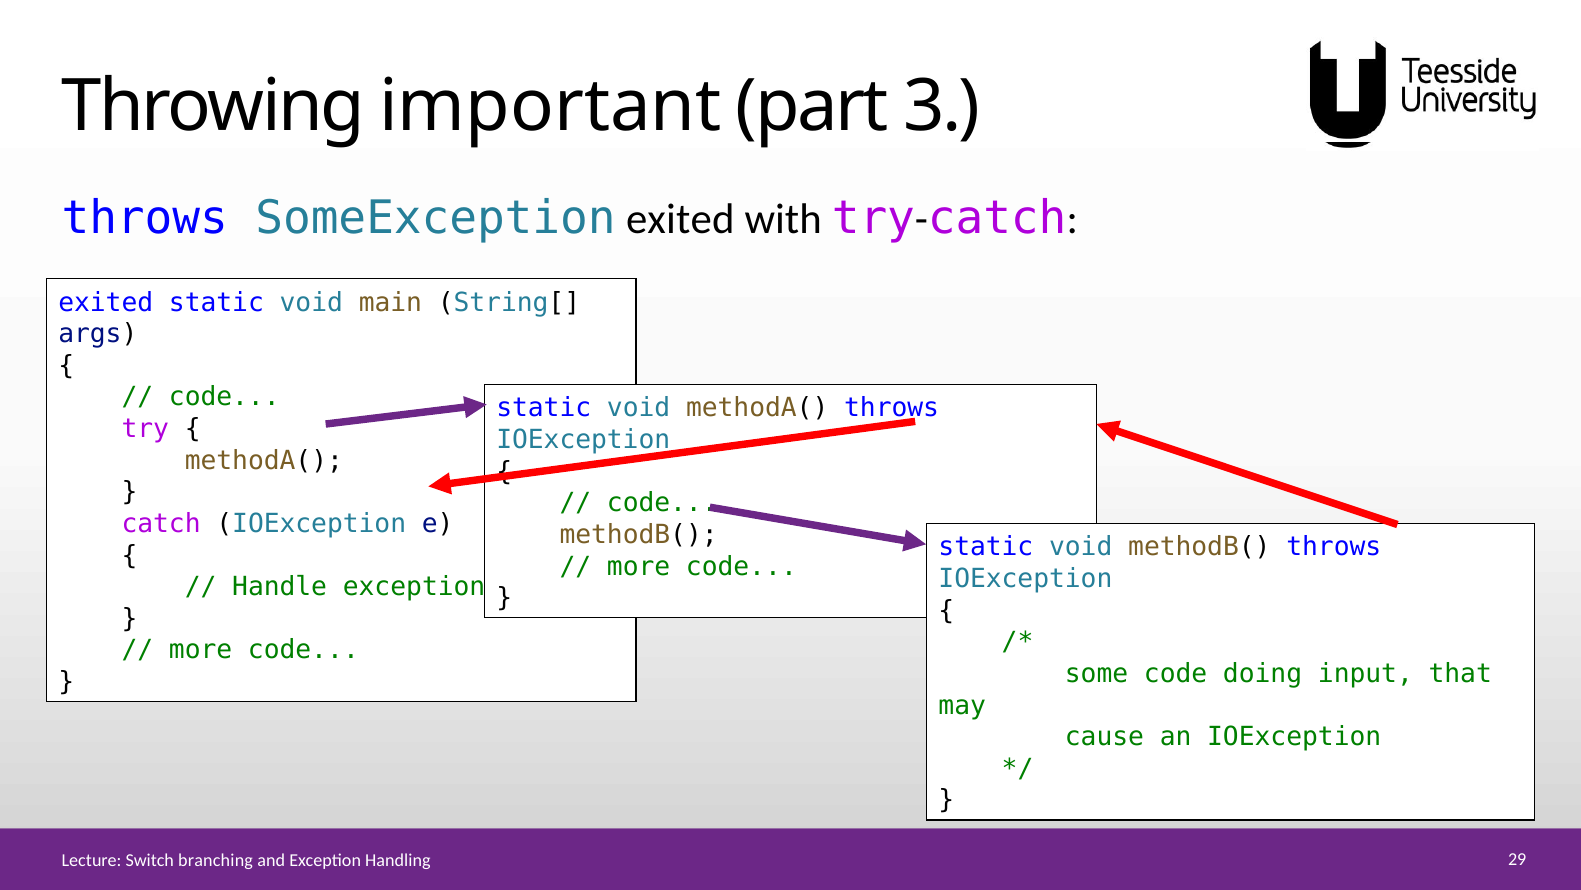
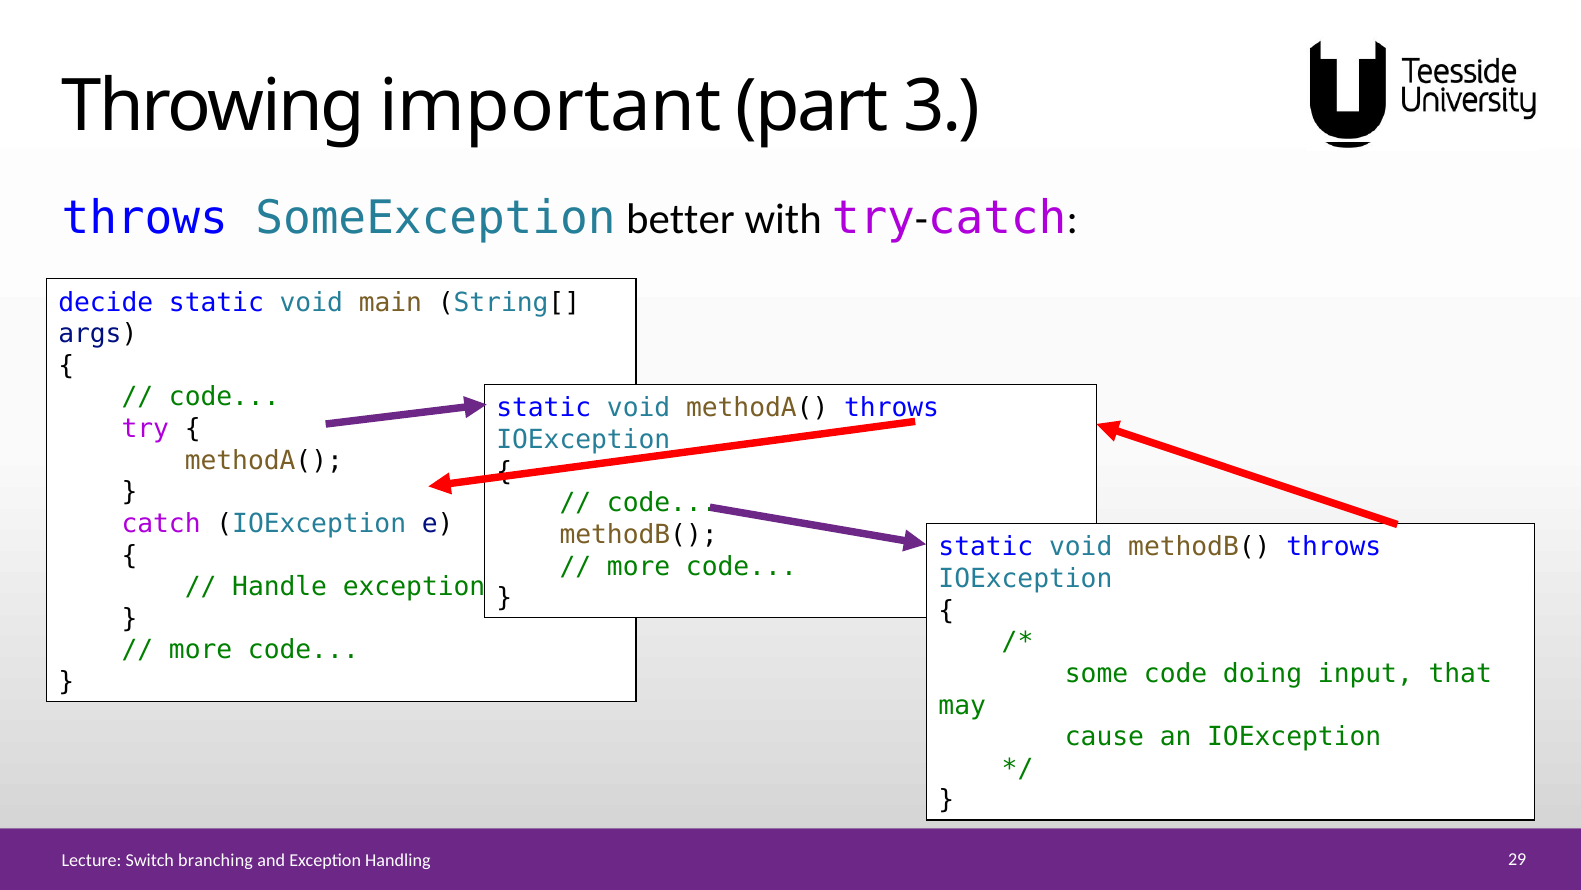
SomeException exited: exited -> better (680, 219)
exited: exited -> decide (106, 302)
